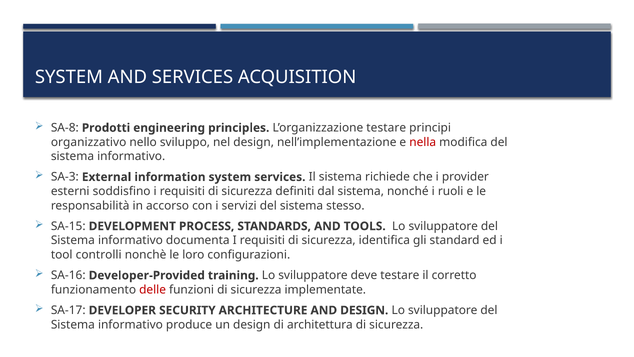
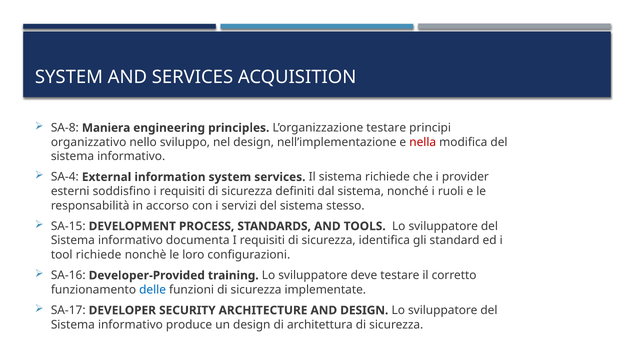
Prodotti: Prodotti -> Maniera (106, 128)
SA-3: SA-3 -> SA-4 (65, 177)
tool controlli: controlli -> richiede (99, 255)
delle colour: red -> blue (153, 289)
